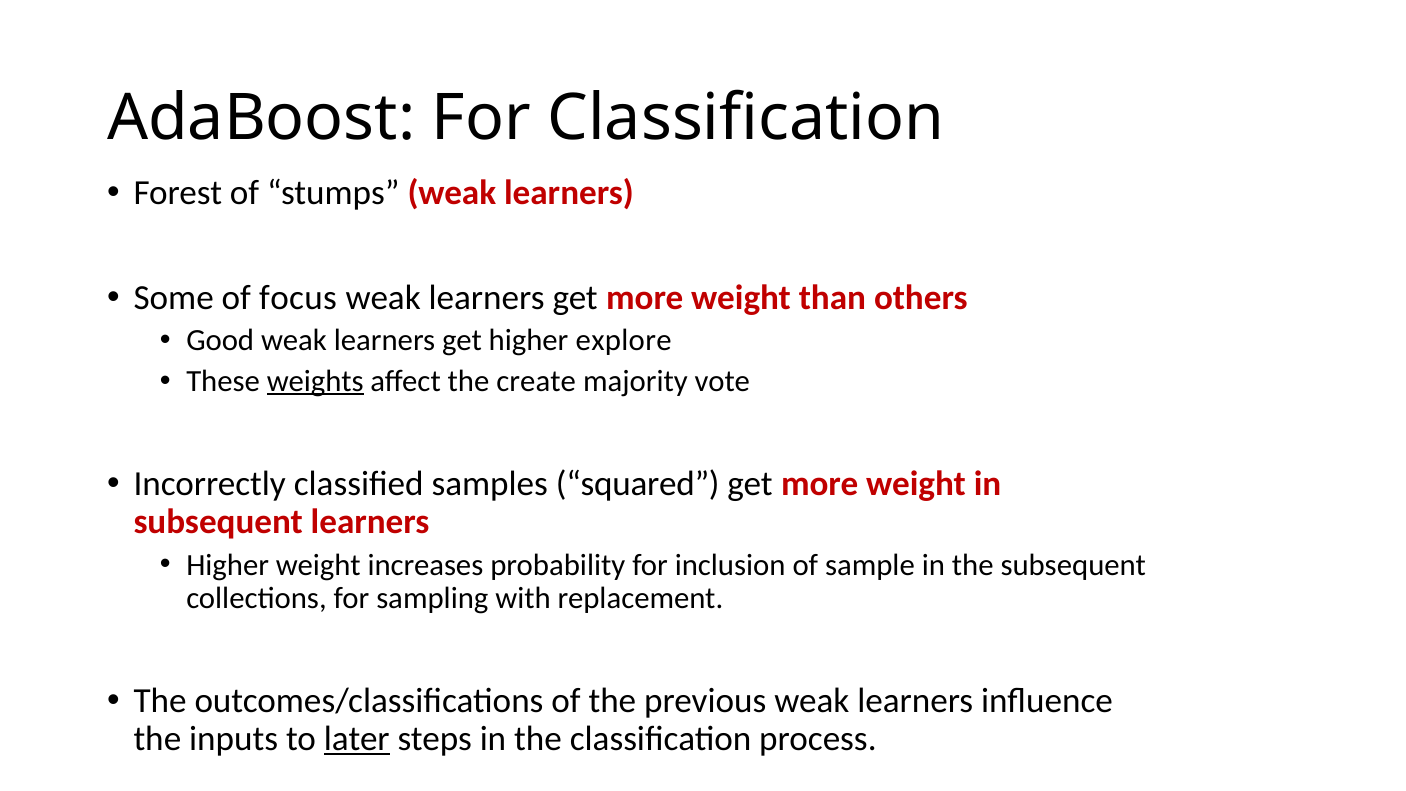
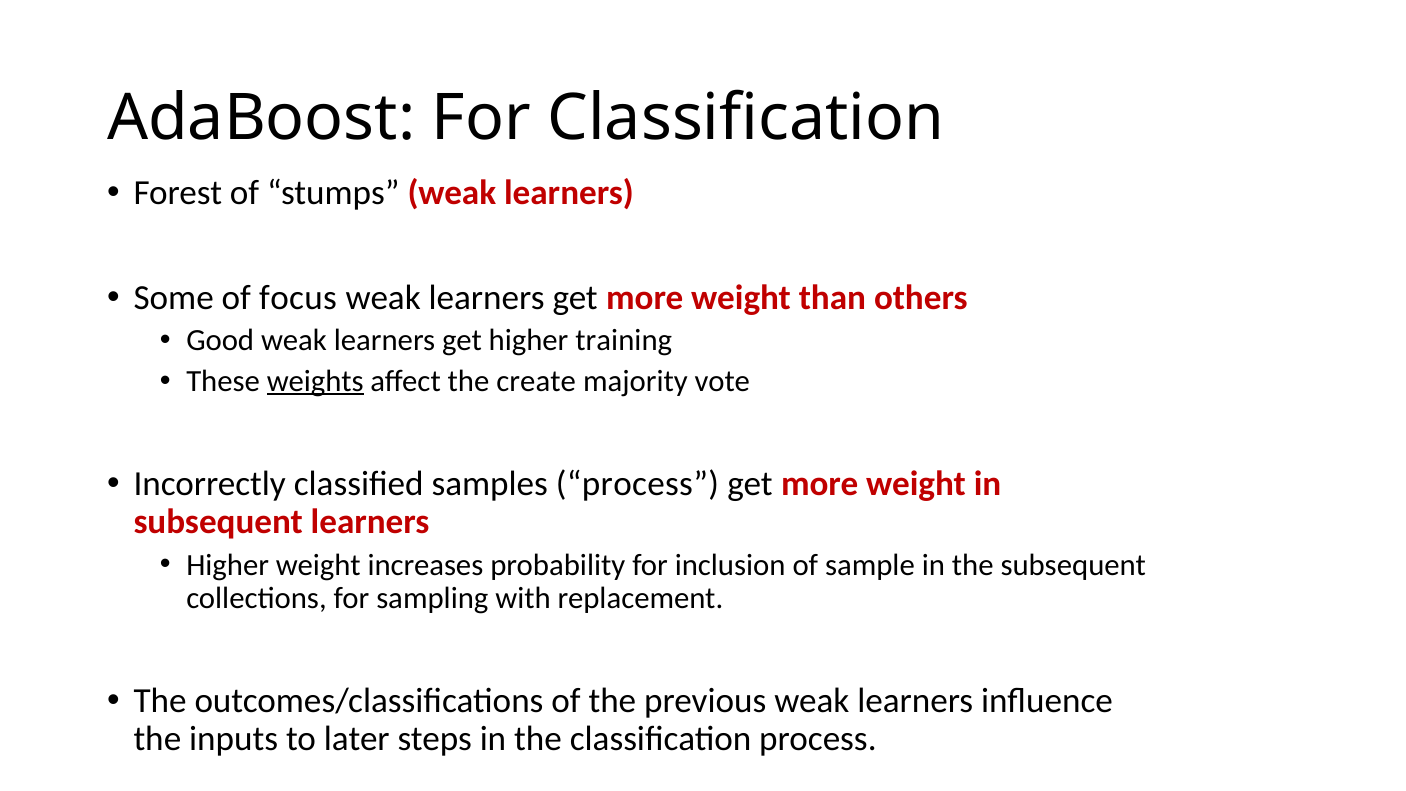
explore: explore -> training (624, 341)
samples squared: squared -> process (637, 484)
later underline: present -> none (357, 739)
